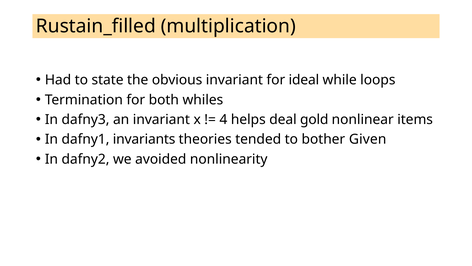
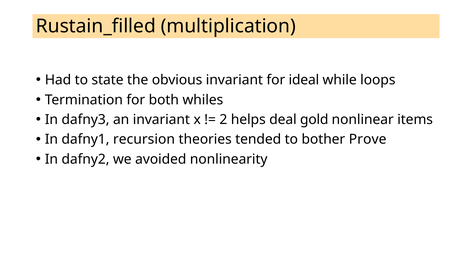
4: 4 -> 2 (223, 119)
invariants: invariants -> recursion (144, 139)
Given: Given -> Prove (368, 139)
